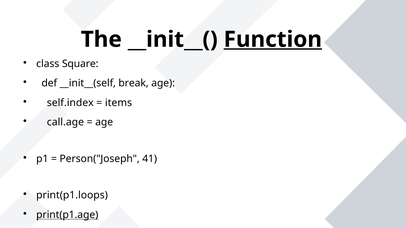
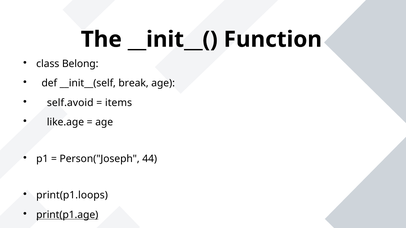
Function underline: present -> none (273, 39)
Square: Square -> Belong (80, 64)
self.index: self.index -> self.avoid (70, 103)
call.age: call.age -> like.age (65, 122)
41: 41 -> 44 (150, 159)
